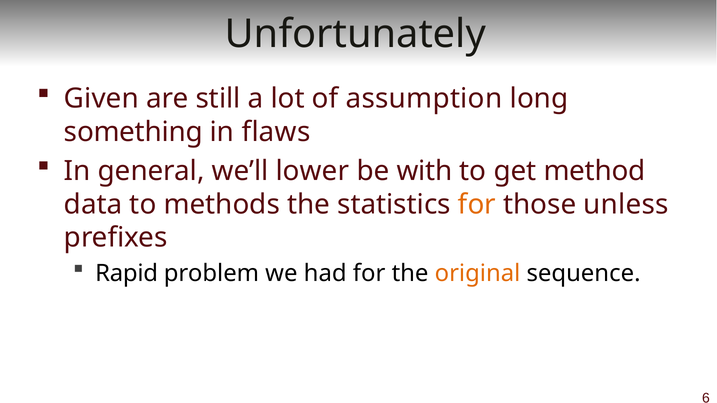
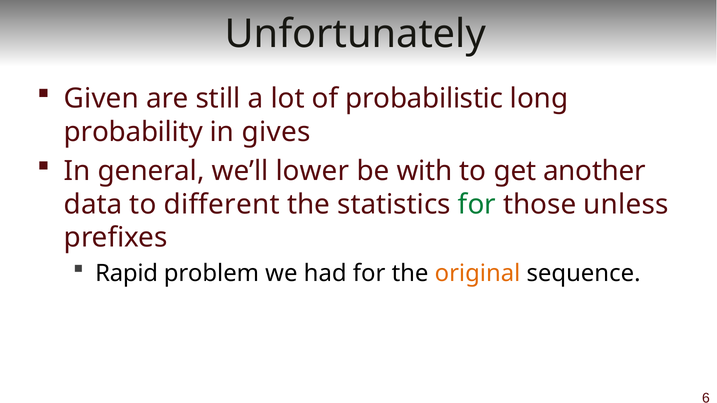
assumption: assumption -> probabilistic (424, 98)
something: something -> probability (133, 132)
flaws: flaws -> gives (276, 132)
method: method -> another (594, 171)
methods: methods -> different (222, 204)
for colour: orange -> green (477, 204)
